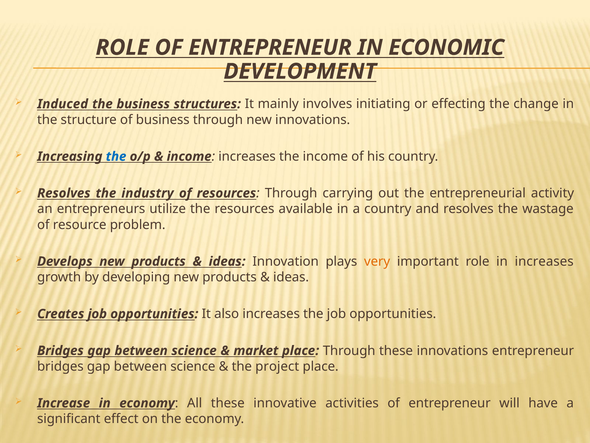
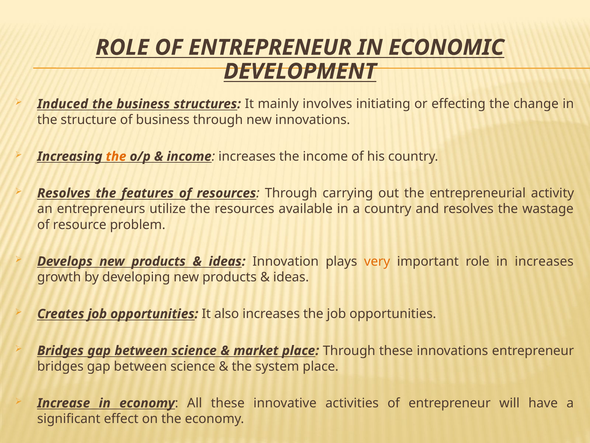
the colour: blue -> orange (116, 156)
industry: industry -> features (148, 193)
project: project -> system (277, 366)
